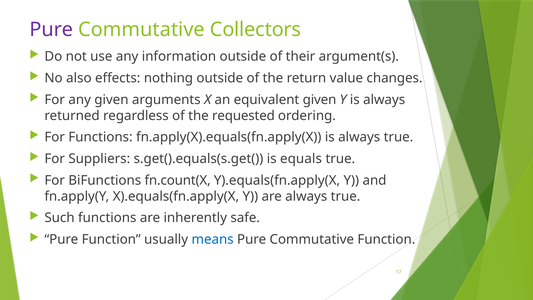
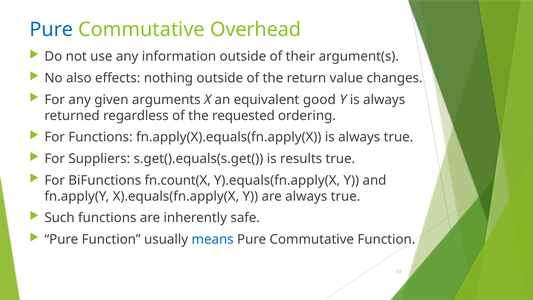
Pure colour: purple -> blue (51, 30)
Collectors: Collectors -> Overhead (256, 30)
equivalent given: given -> good (319, 100)
equals: equals -> results (301, 159)
